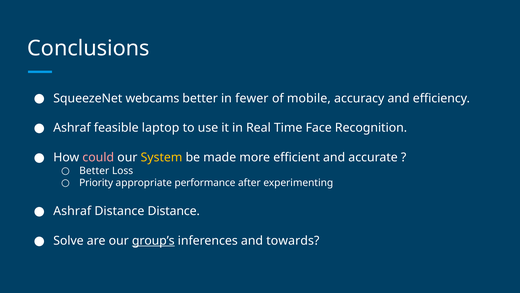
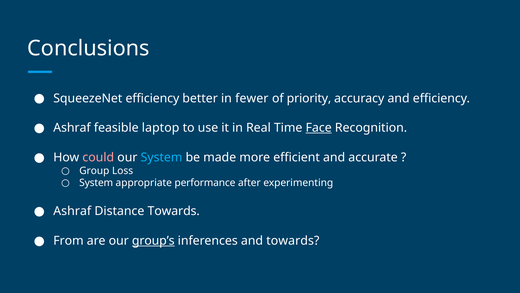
SqueezeNet webcams: webcams -> efficiency (152, 98)
mobile: mobile -> priority (309, 98)
Face underline: none -> present (319, 128)
System colour: yellow -> light blue (161, 157)
Better: Better -> Group (94, 170)
Priority: Priority -> System (96, 183)
Distance Distance: Distance -> Towards (174, 211)
Solve: Solve -> From (68, 240)
